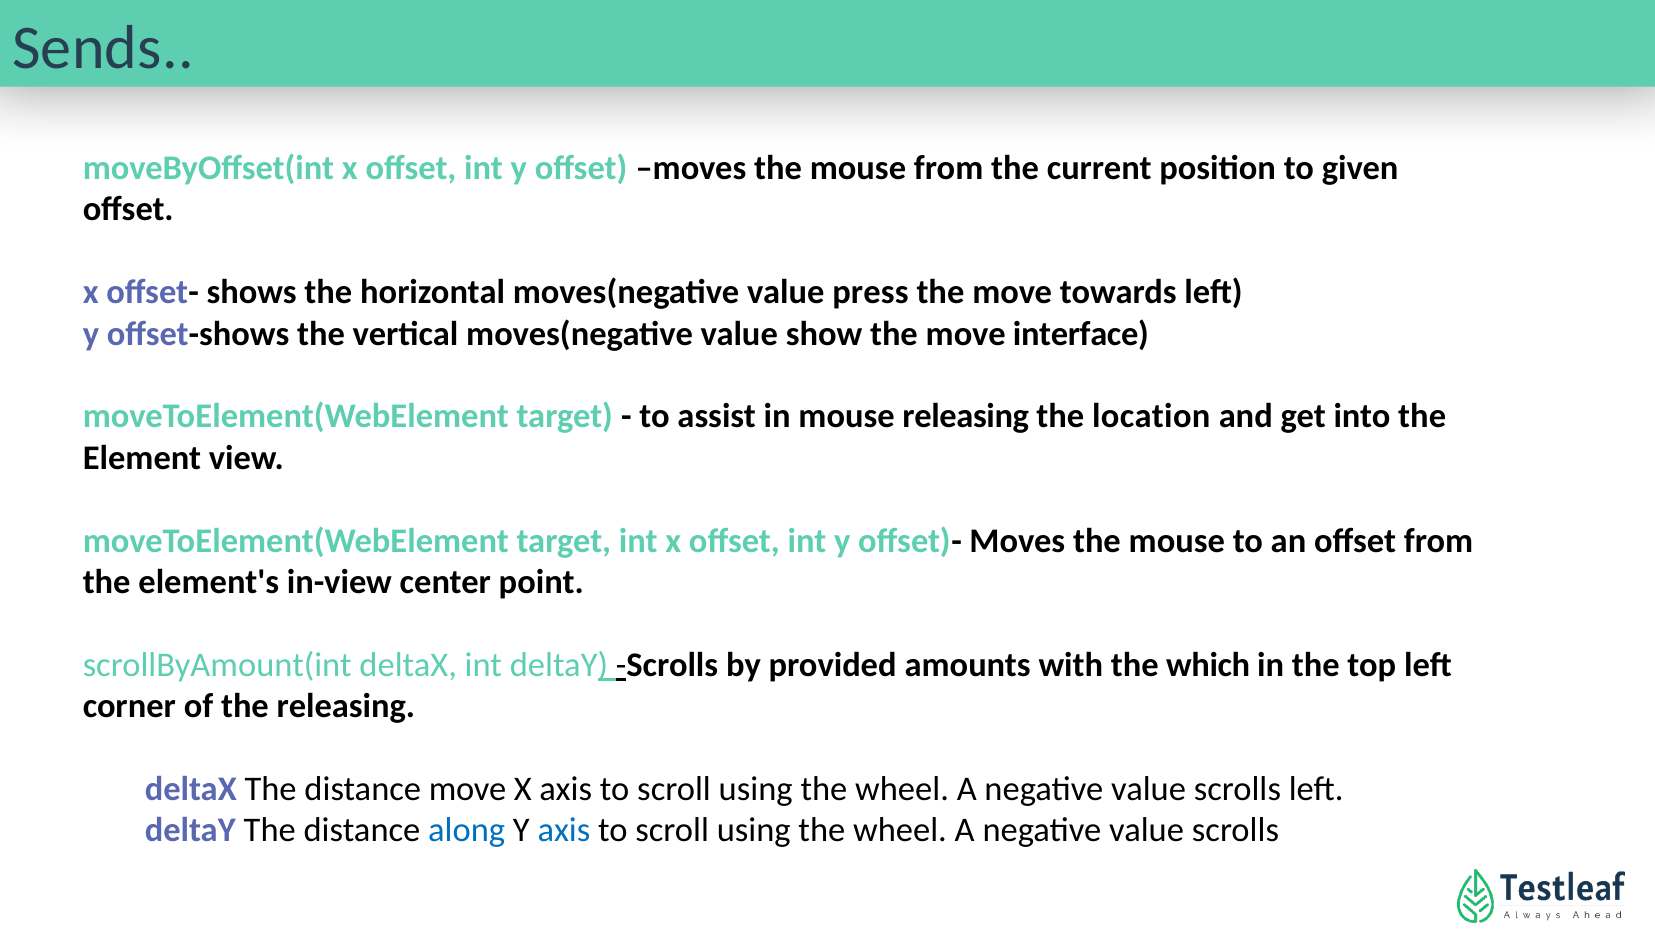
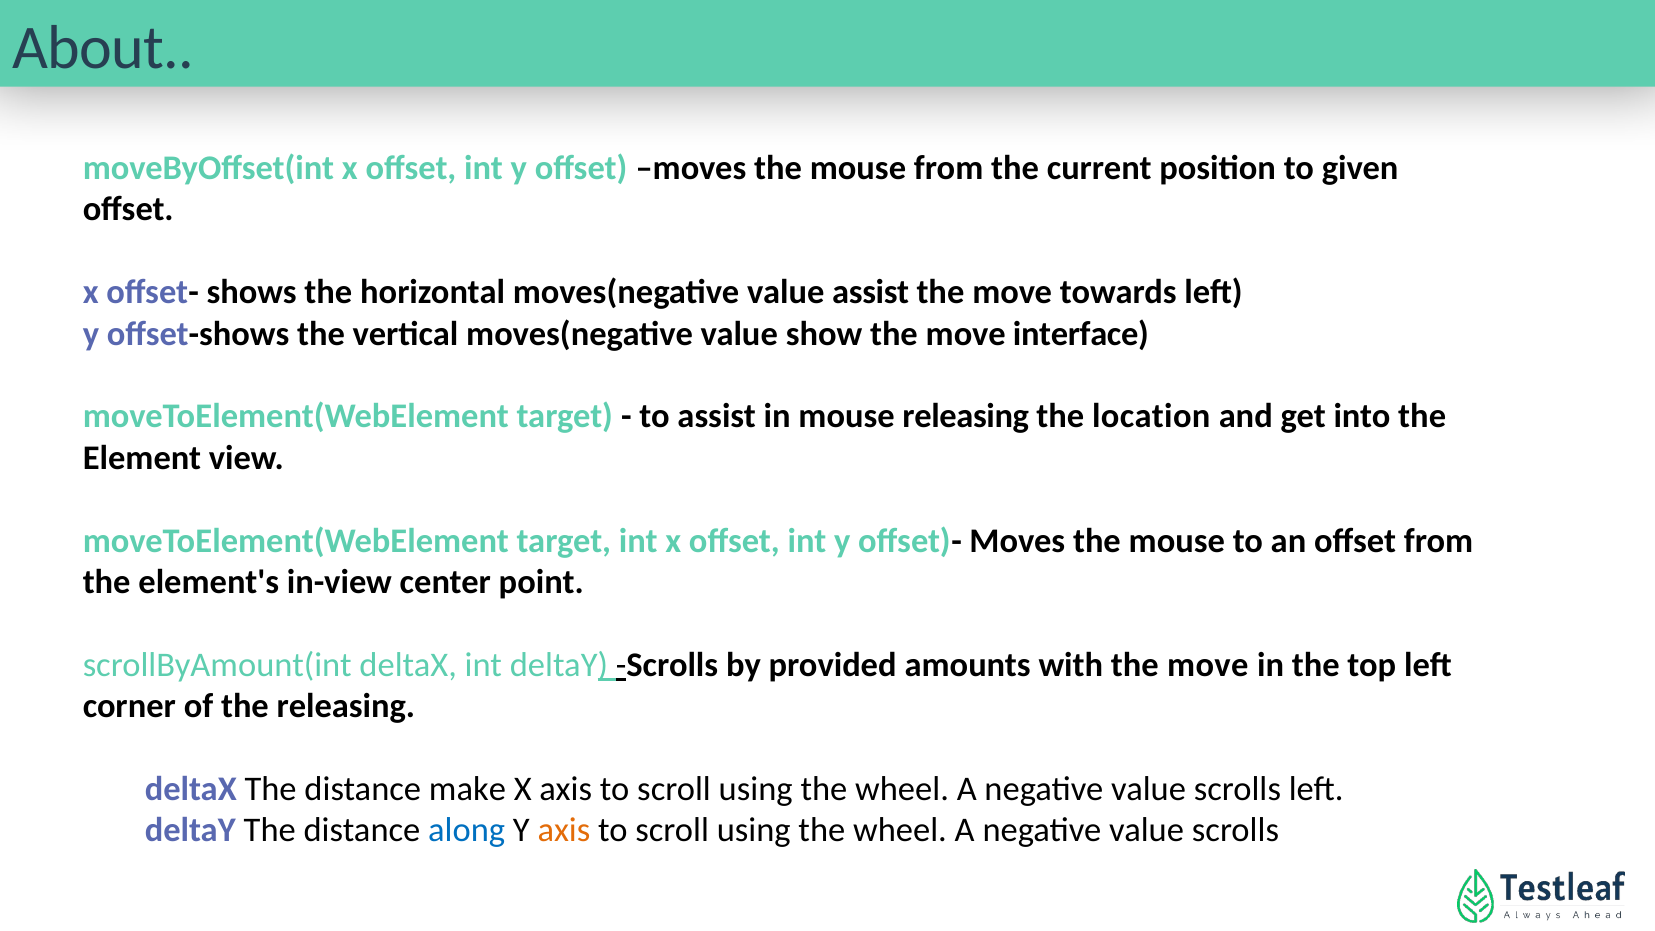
Sends: Sends -> About (103, 48)
value press: press -> assist (871, 292)
with the which: which -> move (1208, 665)
distance move: move -> make (467, 789)
axis colour: blue -> orange (564, 830)
